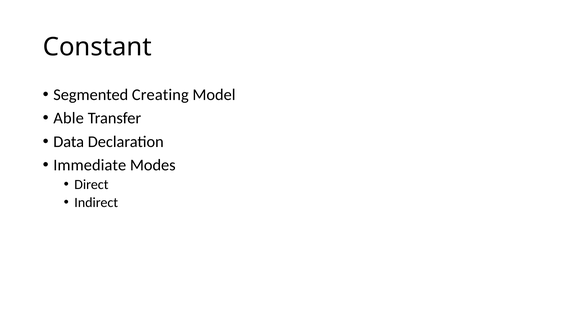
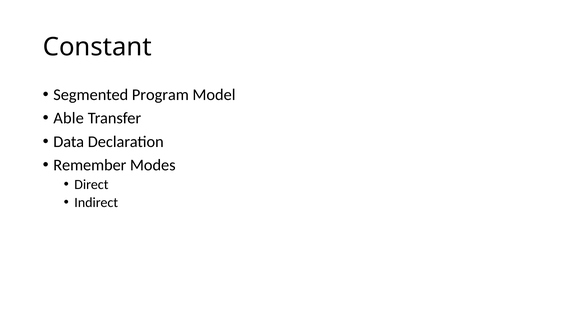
Creating: Creating -> Program (160, 95)
Immediate: Immediate -> Remember (90, 165)
